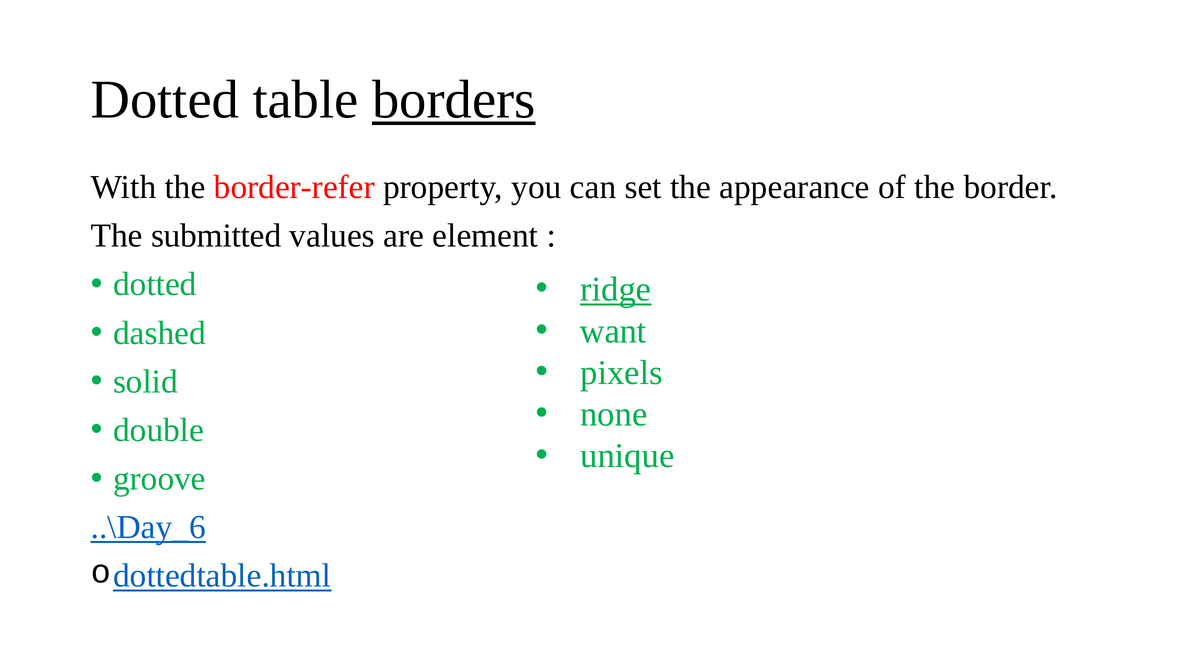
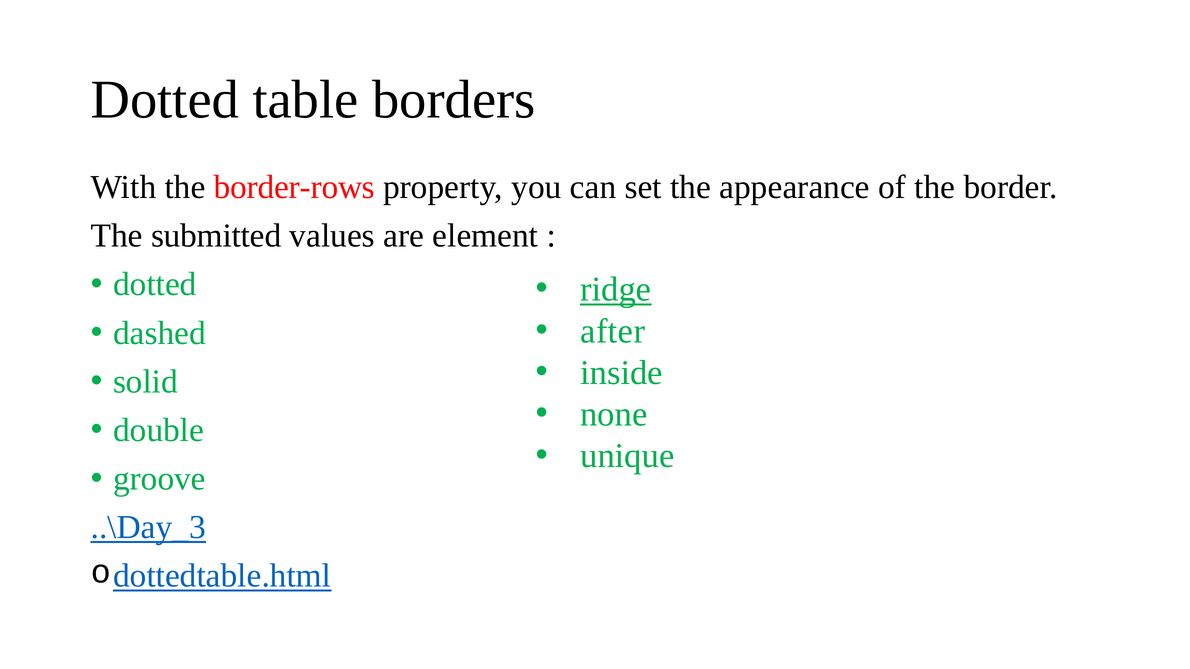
borders underline: present -> none (454, 100)
border-refer: border-refer -> border-rows (294, 187)
want: want -> after (613, 331)
pixels: pixels -> inside (622, 373)
..\Day_6: ..\Day_6 -> ..\Day_3 (148, 528)
